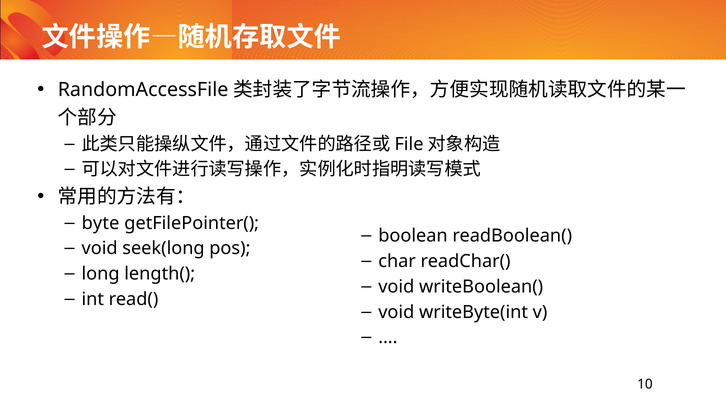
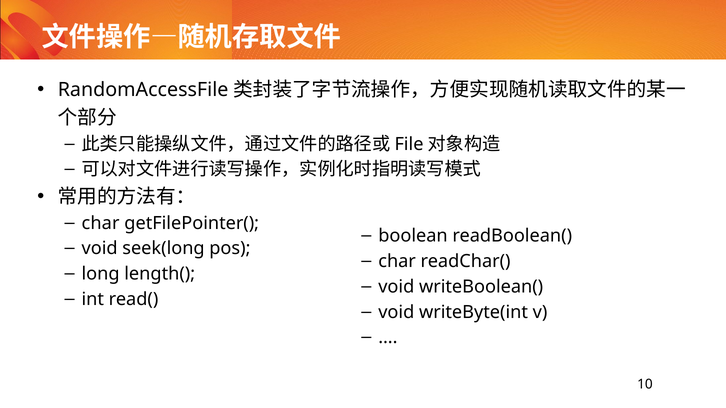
byte: byte -> char (101, 223)
